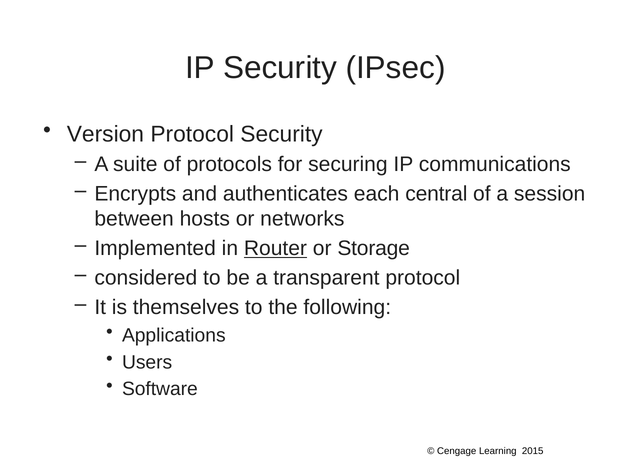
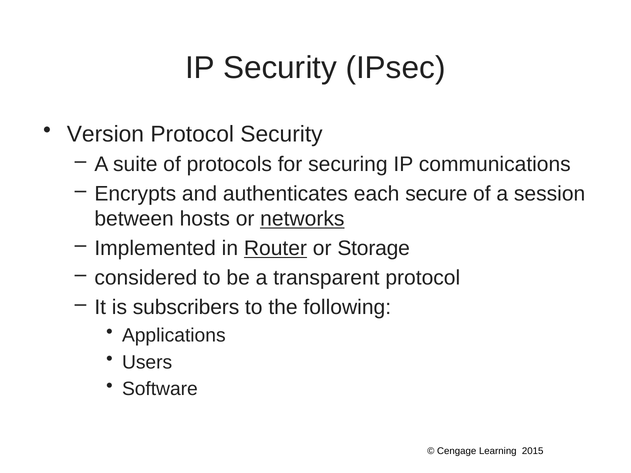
central: central -> secure (436, 194)
networks underline: none -> present (302, 219)
themselves: themselves -> subscribers (186, 307)
